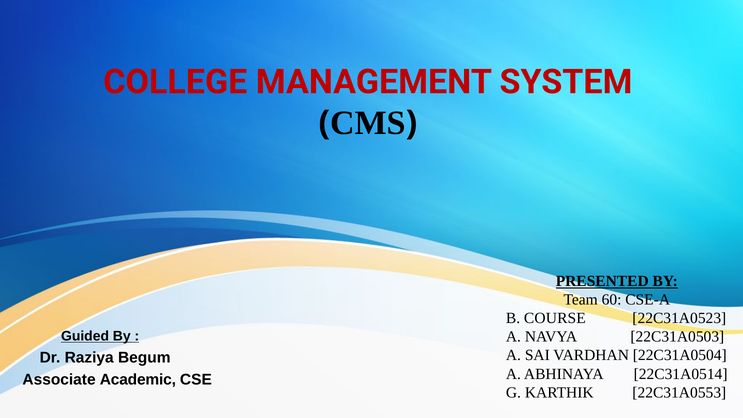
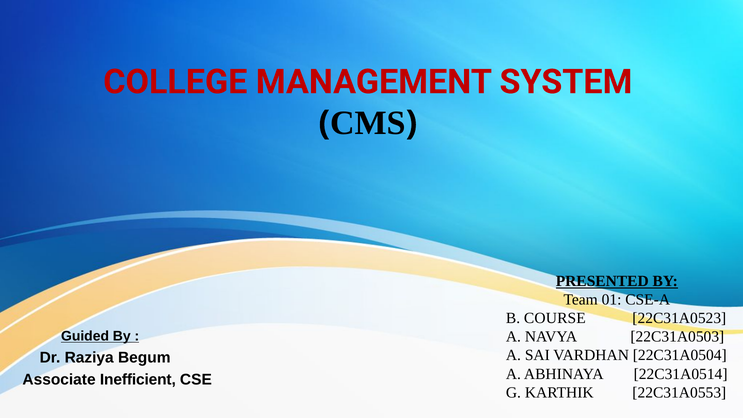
60: 60 -> 01 (612, 300)
Academic: Academic -> Inefficient (138, 380)
